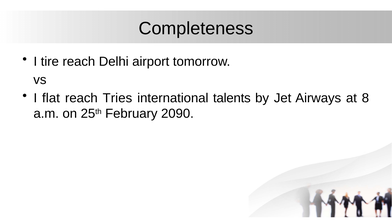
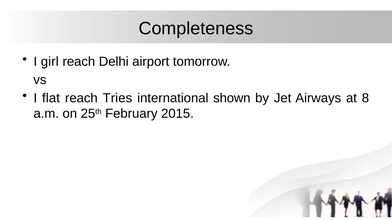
tire: tire -> girl (50, 62)
talents: talents -> shown (232, 98)
2090: 2090 -> 2015 (177, 114)
